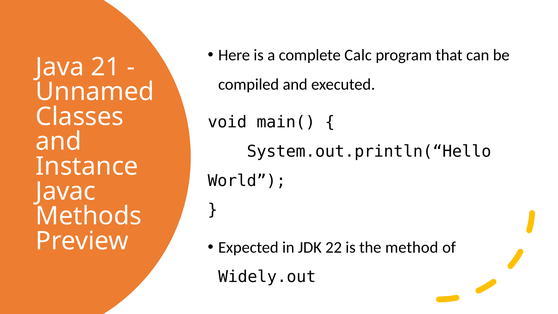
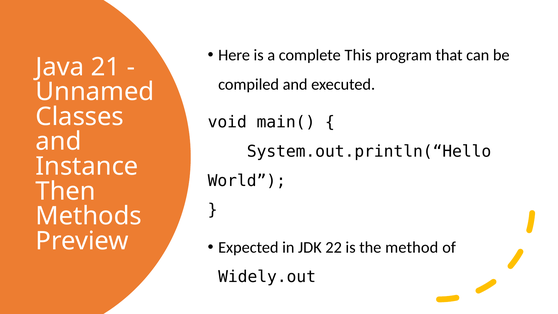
Calc: Calc -> This (358, 55)
Javac: Javac -> Then (66, 191)
